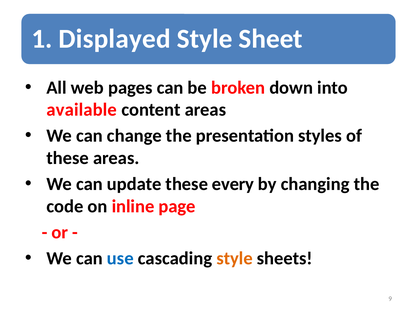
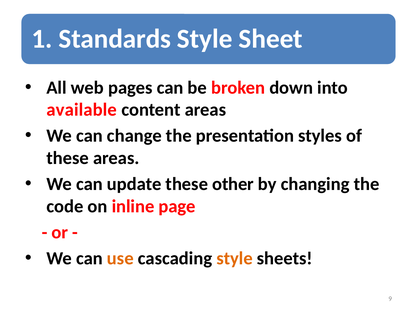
Displayed: Displayed -> Standards (115, 39)
every: every -> other (233, 184)
use colour: blue -> orange (120, 258)
